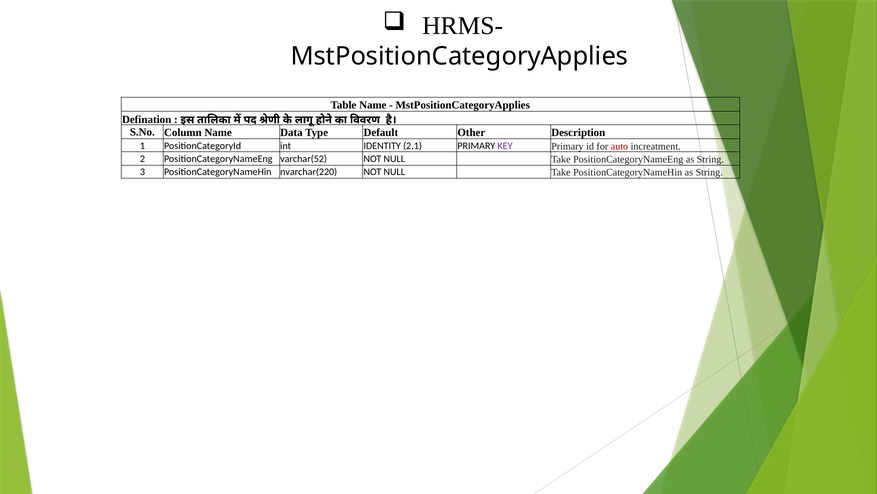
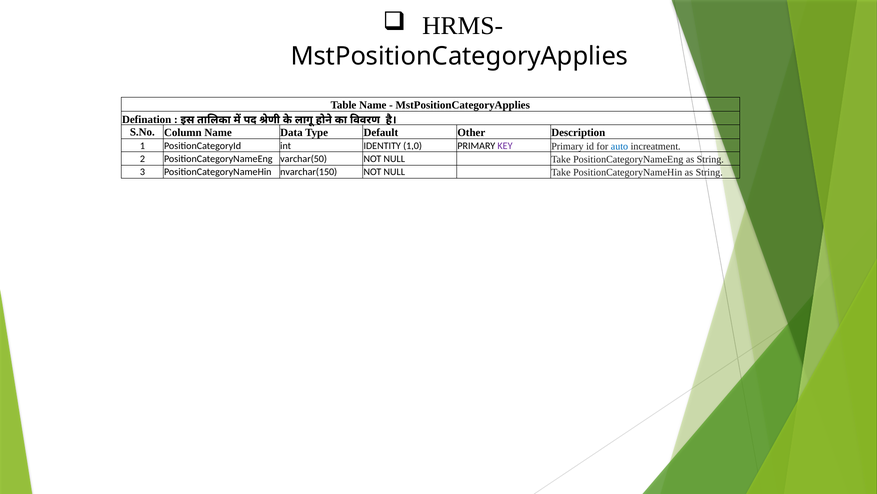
2,1: 2,1 -> 1,0 (413, 146)
auto colour: red -> blue (619, 146)
varchar(52: varchar(52 -> varchar(50 (304, 159)
nvarchar(220: nvarchar(220 -> nvarchar(150 (309, 172)
